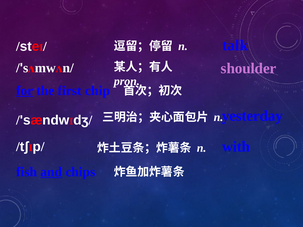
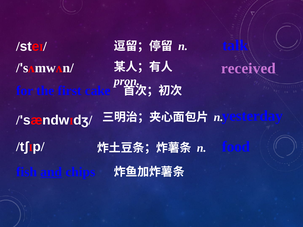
shoulder: shoulder -> received (248, 68)
for underline: present -> none (25, 91)
chip: chip -> cake (98, 91)
with: with -> food (236, 147)
